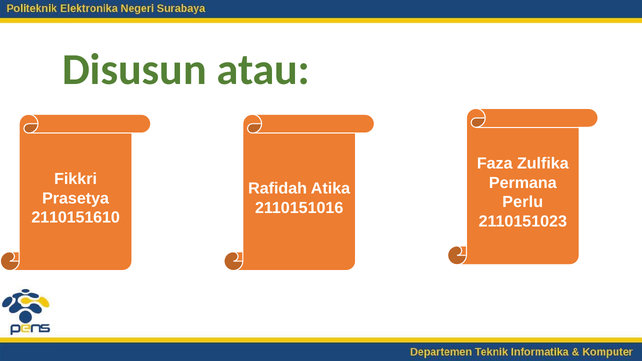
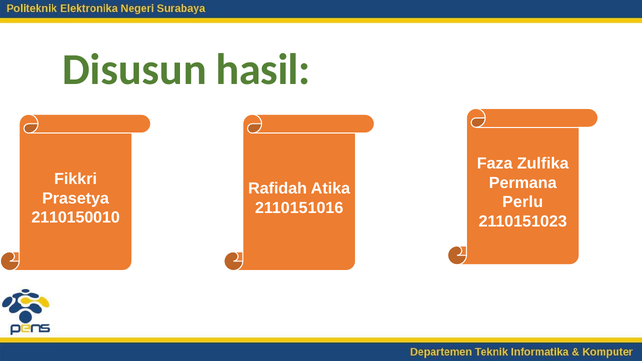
atau: atau -> hasil (263, 70)
2110151610: 2110151610 -> 2110150010 (76, 218)
